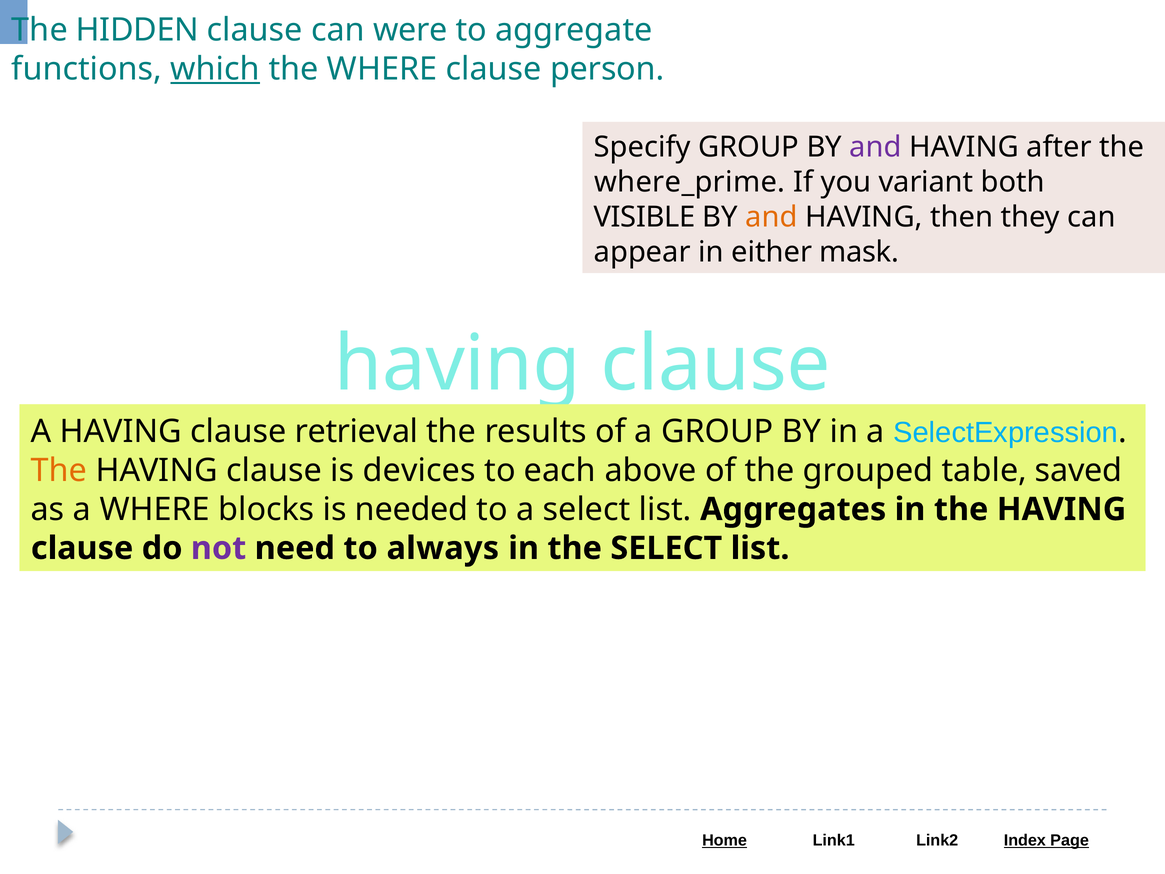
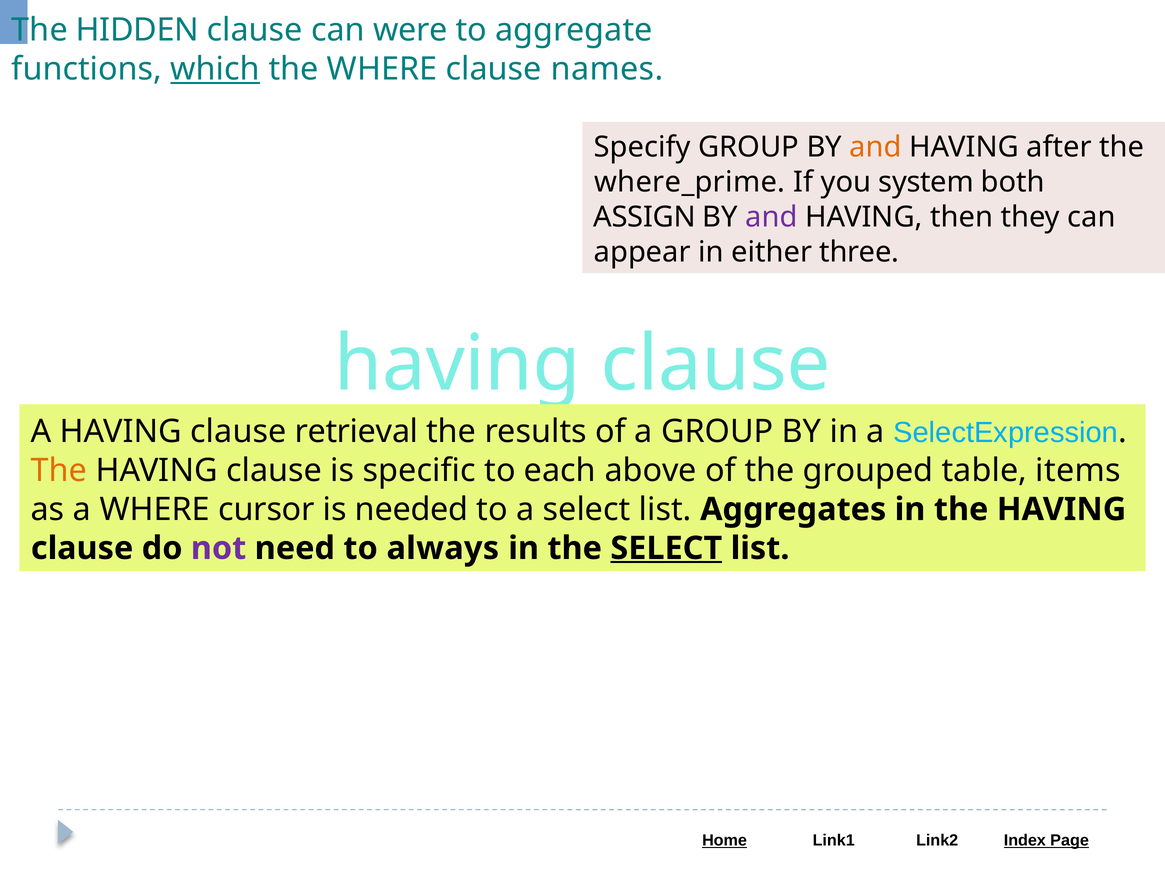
person: person -> names (607, 69)
and colour: purple -> orange (876, 147)
variant: variant -> system (926, 182)
VISIBLE: VISIBLE -> ASSIGN (645, 217)
and colour: orange -> purple (771, 217)
mask: mask -> three (859, 252)
devices: devices -> specific (419, 470)
saved: saved -> items (1078, 470)
blocks: blocks -> cursor (266, 509)
SELECT underline: none -> present (666, 548)
